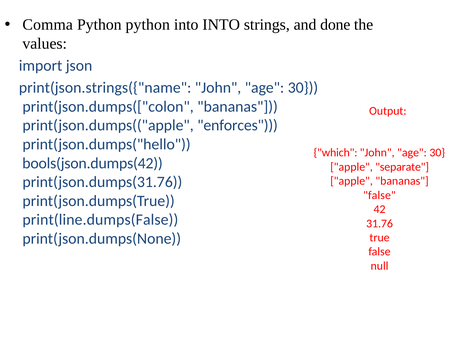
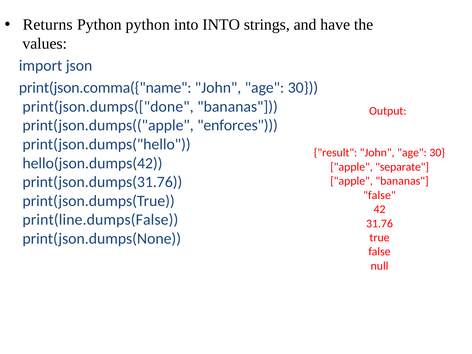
Comma: Comma -> Returns (48, 25)
done: done -> have (335, 25)
print(json.strings({"name: print(json.strings({"name -> print(json.comma({"name (105, 88)
print(json.dumps(["colon: print(json.dumps(["colon -> print(json.dumps(["done (108, 107)
which: which -> result (335, 153)
bools(json.dumps(42: bools(json.dumps(42 -> hello(json.dumps(42 (92, 163)
